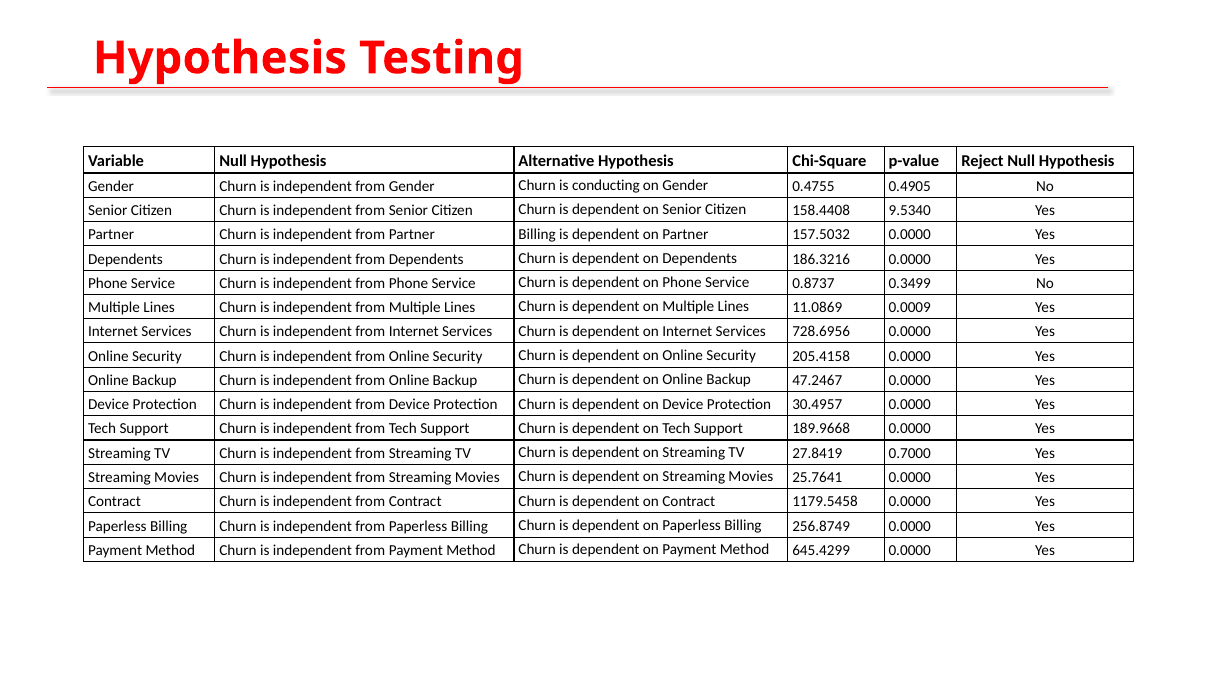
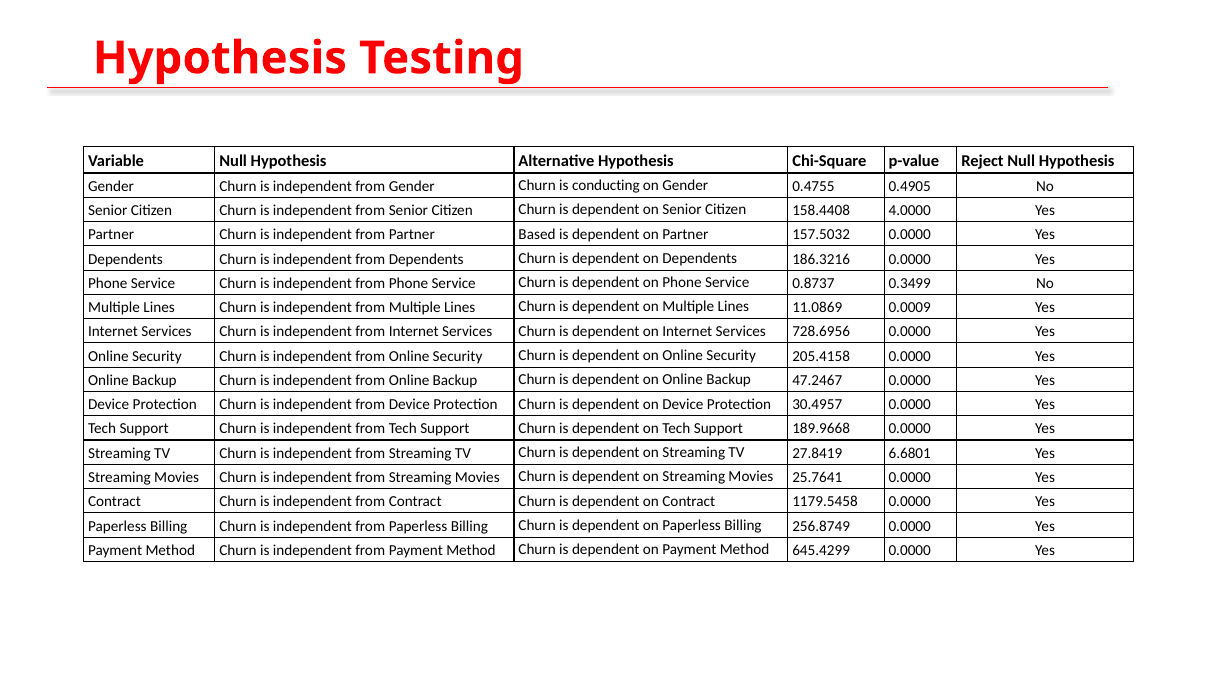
9.5340: 9.5340 -> 4.0000 (910, 210)
Partner Billing: Billing -> Based (537, 234)
0.7000: 0.7000 -> 6.6801 (910, 453)
